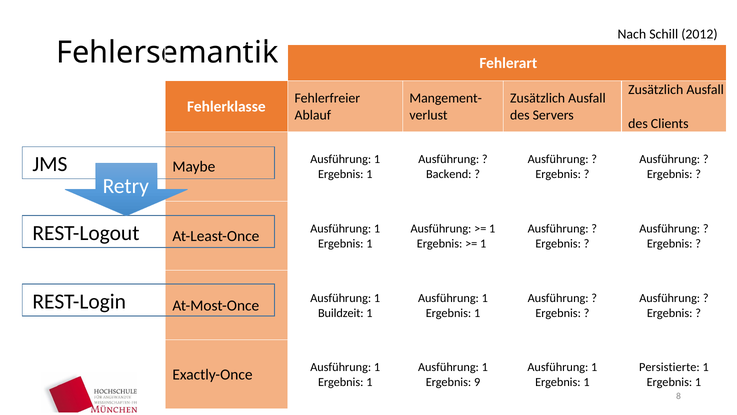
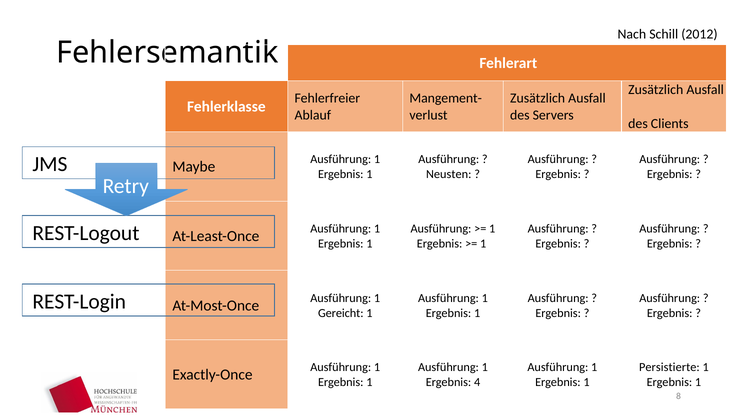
Backend: Backend -> Neusten (449, 174)
Buildzeit: Buildzeit -> Gereicht (341, 313)
9: 9 -> 4 (477, 382)
